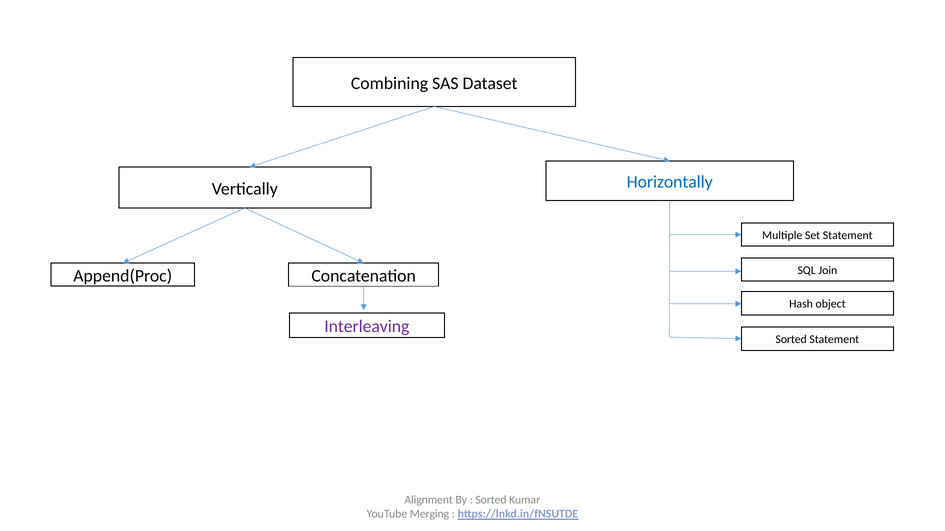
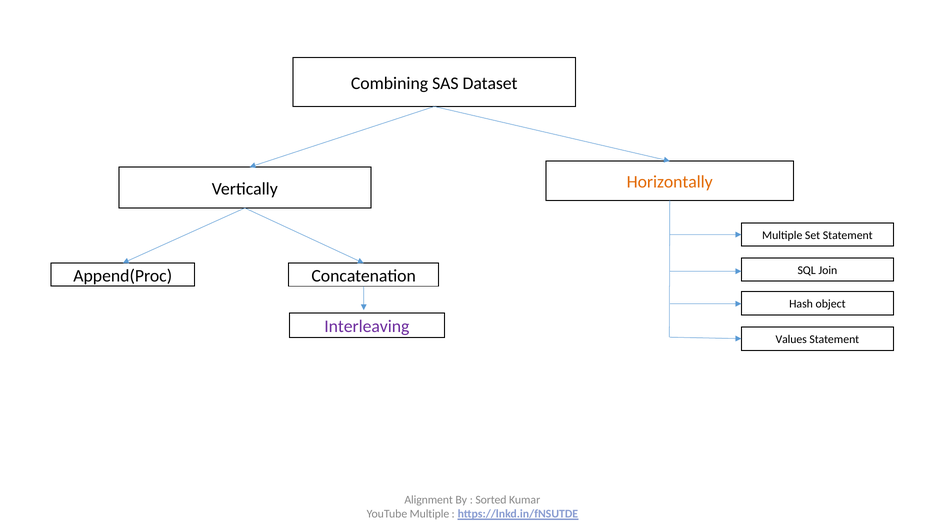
Horizontally colour: blue -> orange (670, 182)
Sorted: Sorted -> Values (791, 340)
YouTube Merging: Merging -> Multiple (429, 515)
